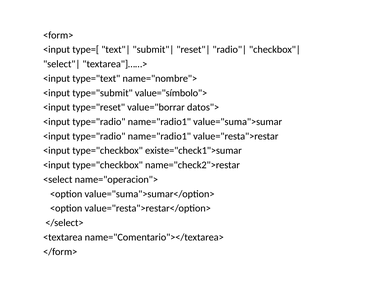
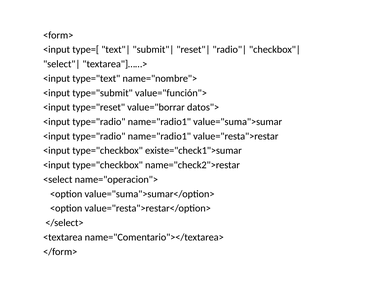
value="símbolo">: value="símbolo"> -> value="función"> (171, 93)
